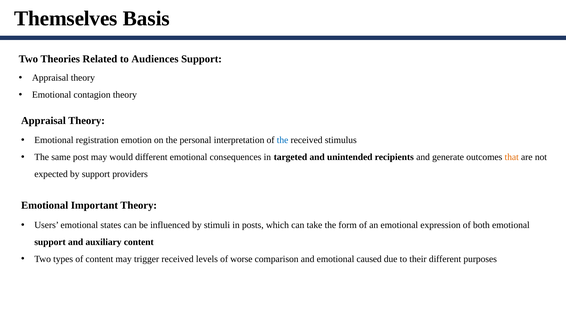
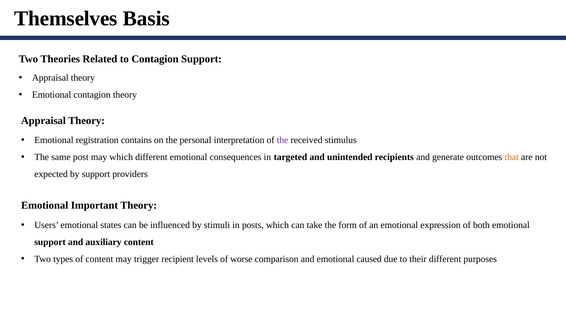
to Audiences: Audiences -> Contagion (155, 59)
emotion: emotion -> contains (136, 140)
the colour: blue -> purple (283, 140)
may would: would -> which (121, 157)
trigger received: received -> recipient (178, 259)
